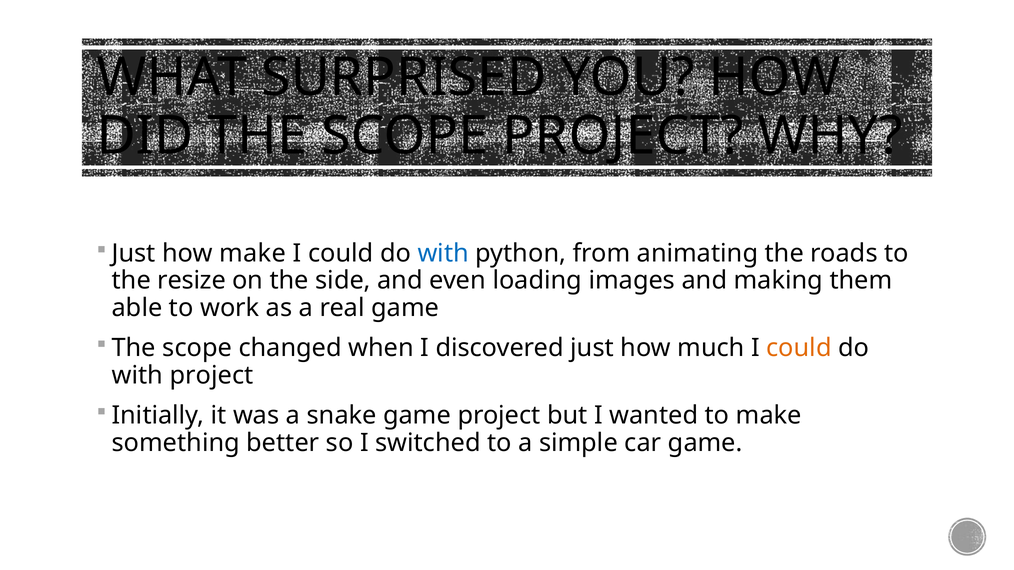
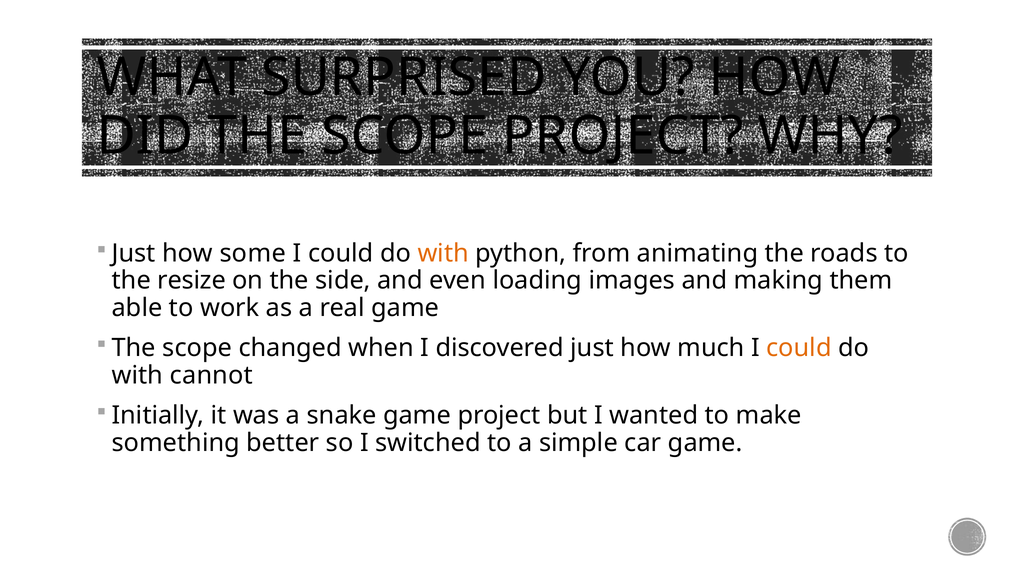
how make: make -> some (253, 253)
with colour: blue -> orange (443, 253)
with project: project -> cannot (211, 376)
